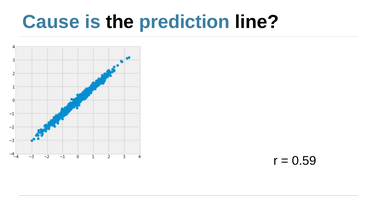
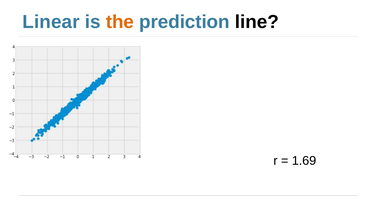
Cause: Cause -> Linear (51, 22)
the colour: black -> orange (120, 22)
0.59: 0.59 -> 1.69 (304, 161)
